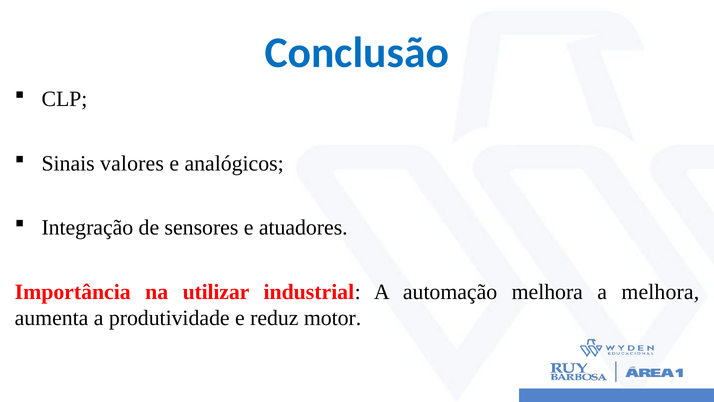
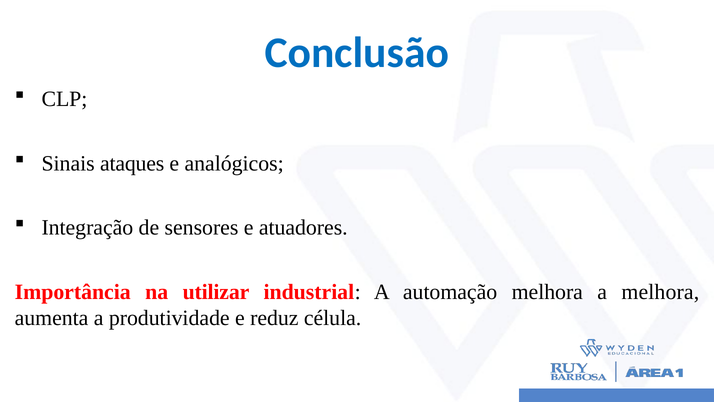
valores: valores -> ataques (132, 163)
motor: motor -> célula (333, 318)
